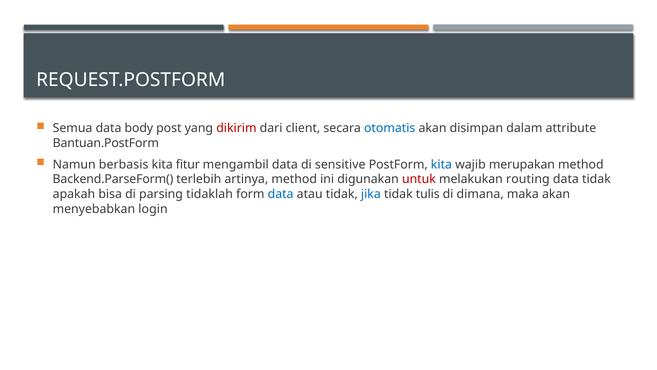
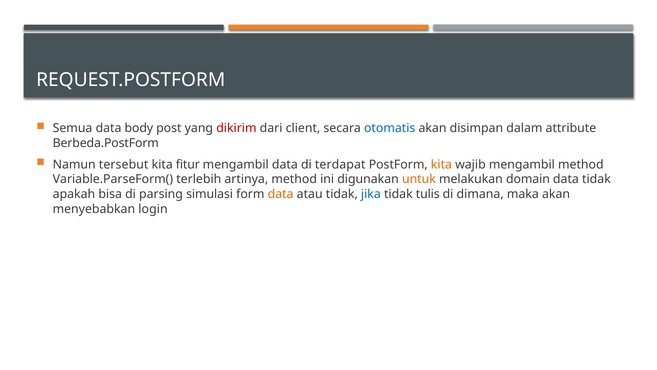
Bantuan.PostForm: Bantuan.PostForm -> Berbeda.PostForm (106, 143)
berbasis: berbasis -> tersebut (124, 164)
sensitive: sensitive -> terdapat (340, 164)
kita colour: blue -> orange (441, 164)
wajib merupakan: merupakan -> mengambil (522, 164)
Backend.ParseForm(: Backend.ParseForm( -> Variable.ParseForm( (113, 179)
untuk colour: red -> orange (419, 179)
routing: routing -> domain (528, 179)
tidaklah: tidaklah -> simulasi (210, 194)
data colour: blue -> orange (281, 194)
